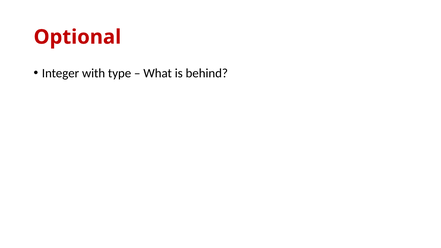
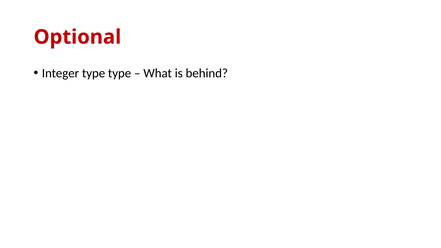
Integer with: with -> type (94, 73)
